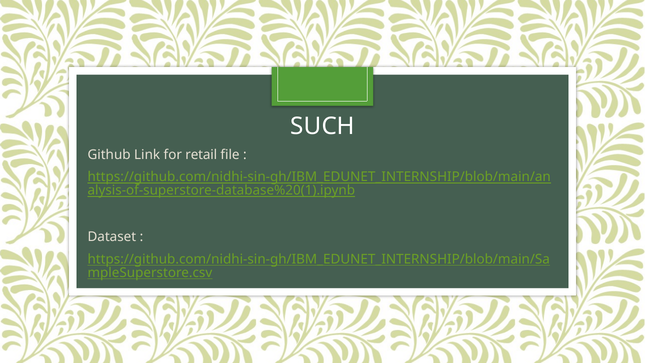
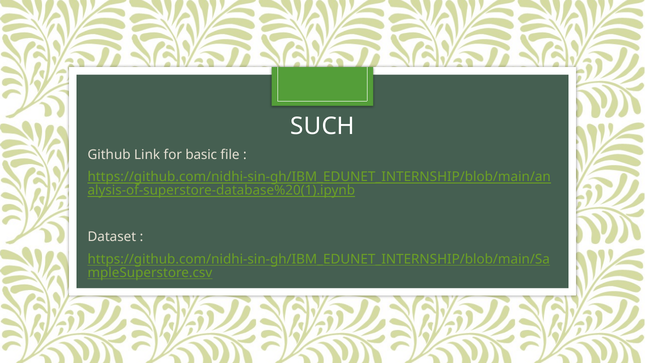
retail: retail -> basic (201, 155)
